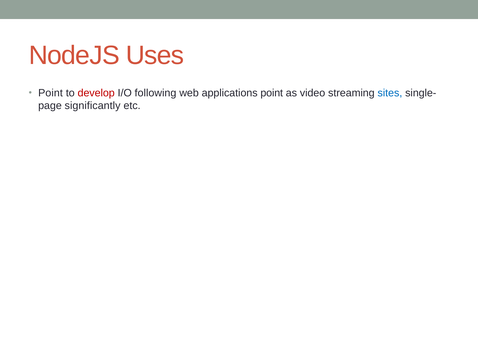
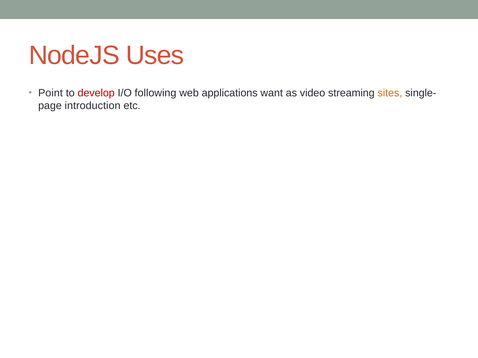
applications point: point -> want (272, 93)
sites colour: blue -> orange (390, 93)
significantly: significantly -> introduction (93, 106)
